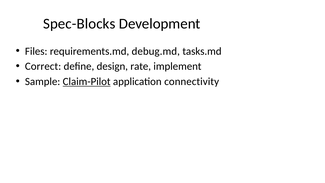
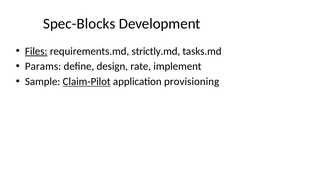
Files underline: none -> present (36, 51)
debug.md: debug.md -> strictly.md (156, 51)
Correct: Correct -> Params (43, 66)
connectivity: connectivity -> provisioning (192, 82)
